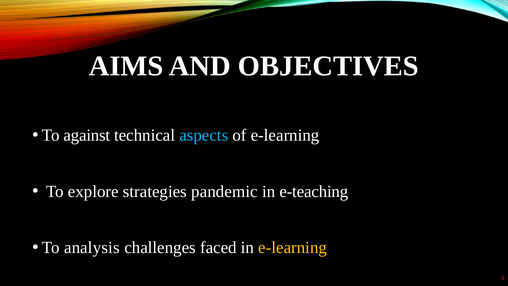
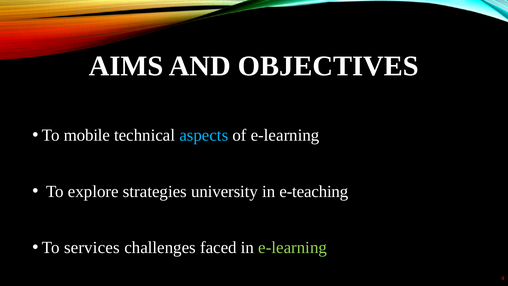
against: against -> mobile (87, 135)
pandemic: pandemic -> university (225, 191)
analysis: analysis -> services (92, 248)
e-learning colour: yellow -> light green (293, 248)
